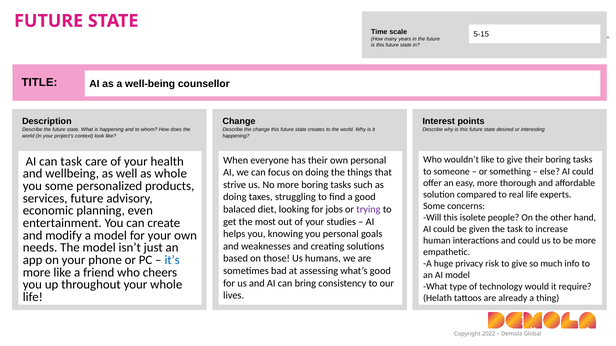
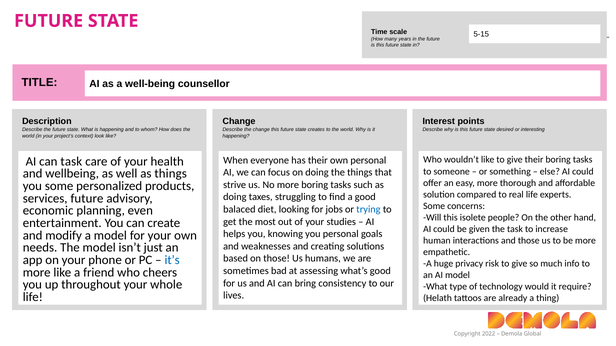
as whole: whole -> things (171, 174)
trying colour: purple -> blue (368, 210)
and could: could -> those (529, 241)
